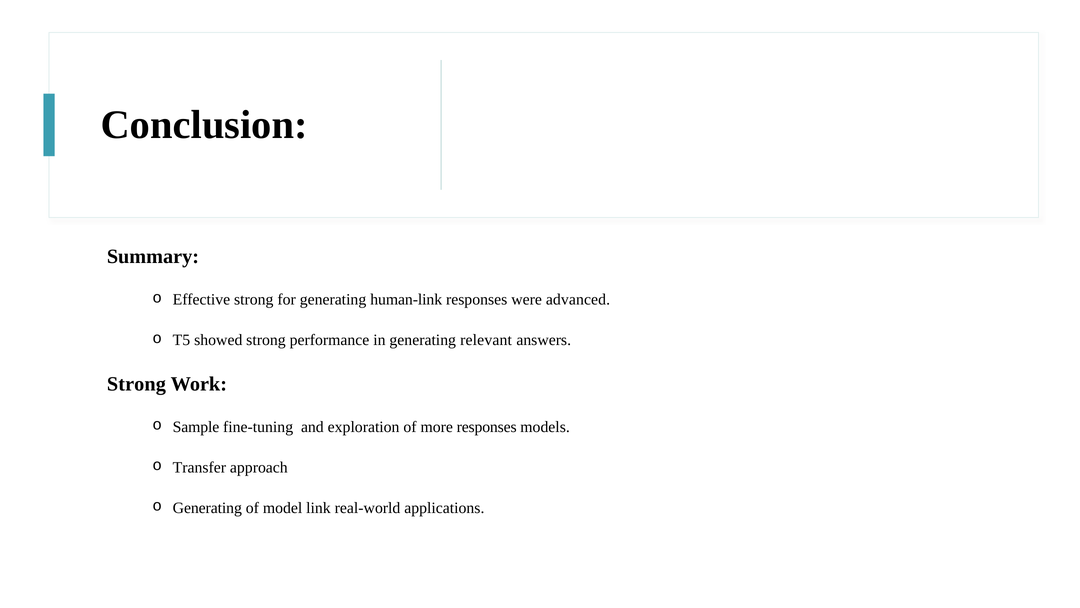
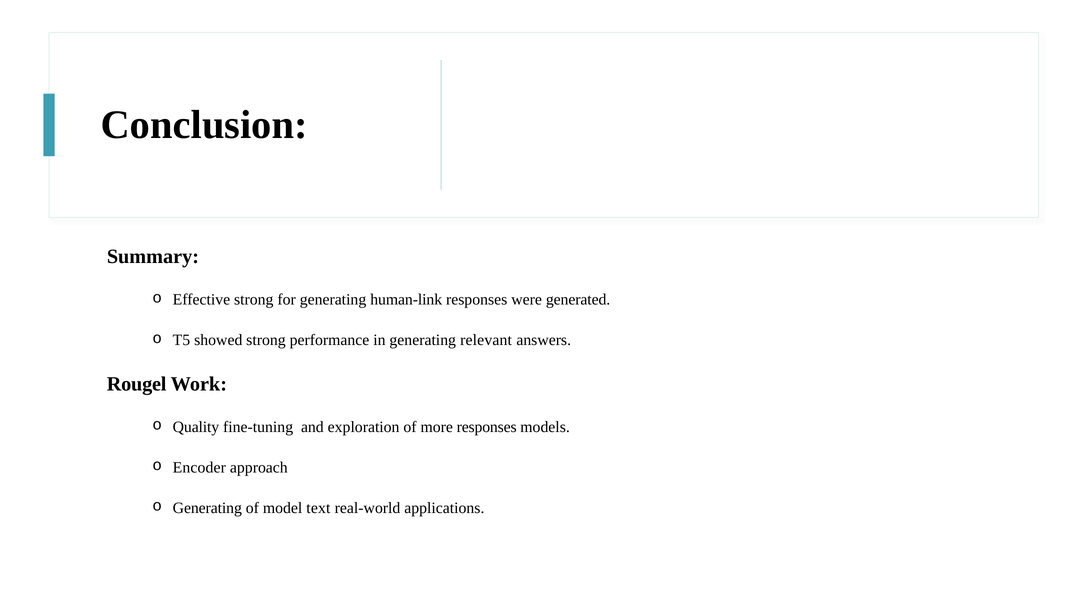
advanced: advanced -> generated (578, 299)
Strong: Strong -> Rougel (137, 384)
Sample: Sample -> Quality (196, 426)
Transfer: Transfer -> Encoder (199, 467)
link: link -> text (318, 507)
